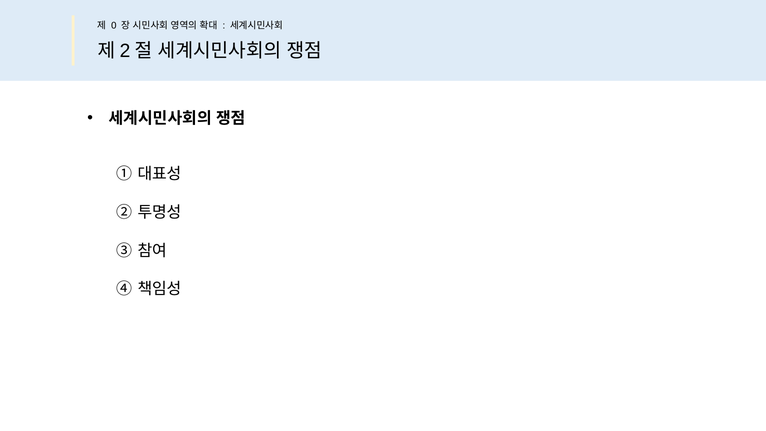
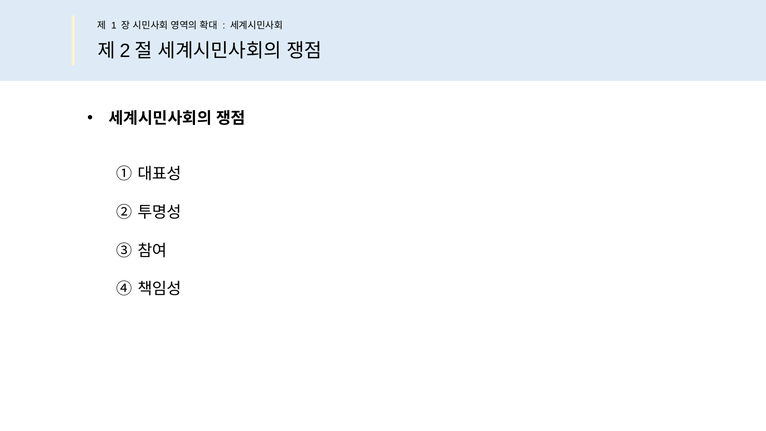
0: 0 -> 1 (114, 26)
